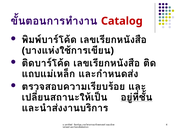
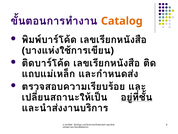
Catalog colour: red -> orange (122, 21)
